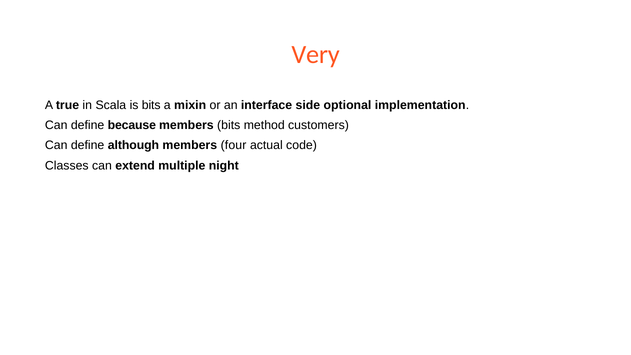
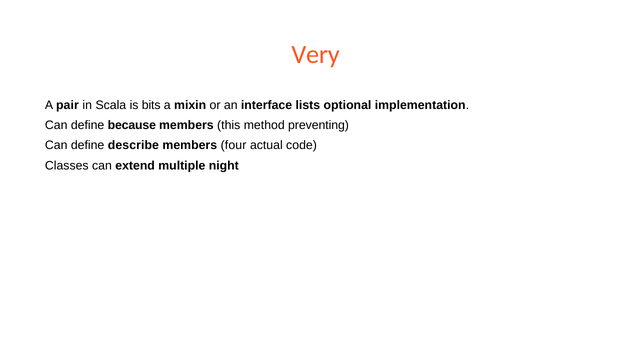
true: true -> pair (67, 105)
side: side -> lists (308, 105)
members bits: bits -> this (229, 125)
customers: customers -> preventing (319, 125)
although: although -> describe (133, 145)
